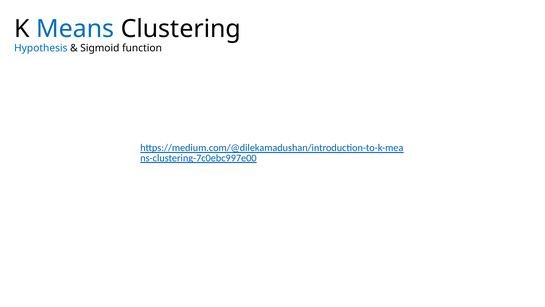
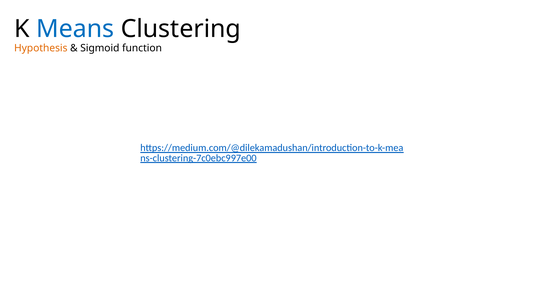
Hypothesis colour: blue -> orange (41, 48)
